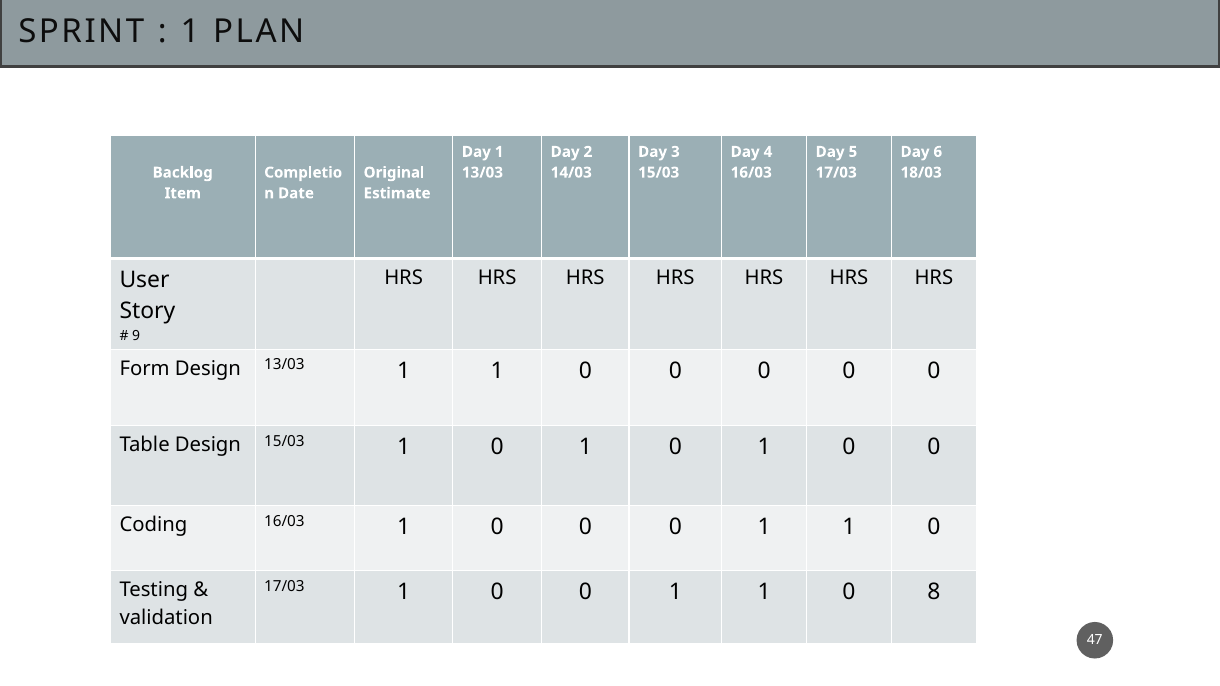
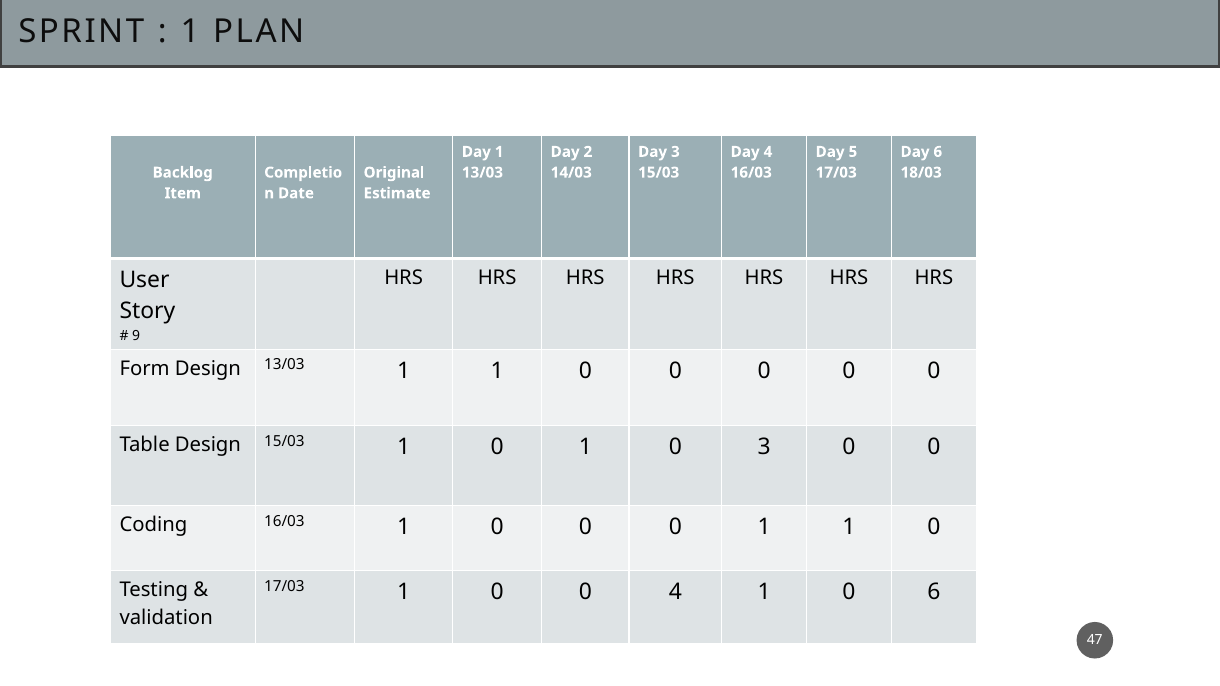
0 1 0 1: 1 -> 3 (764, 447)
1 0 0 1: 1 -> 4 (675, 592)
0 8: 8 -> 6 (934, 592)
